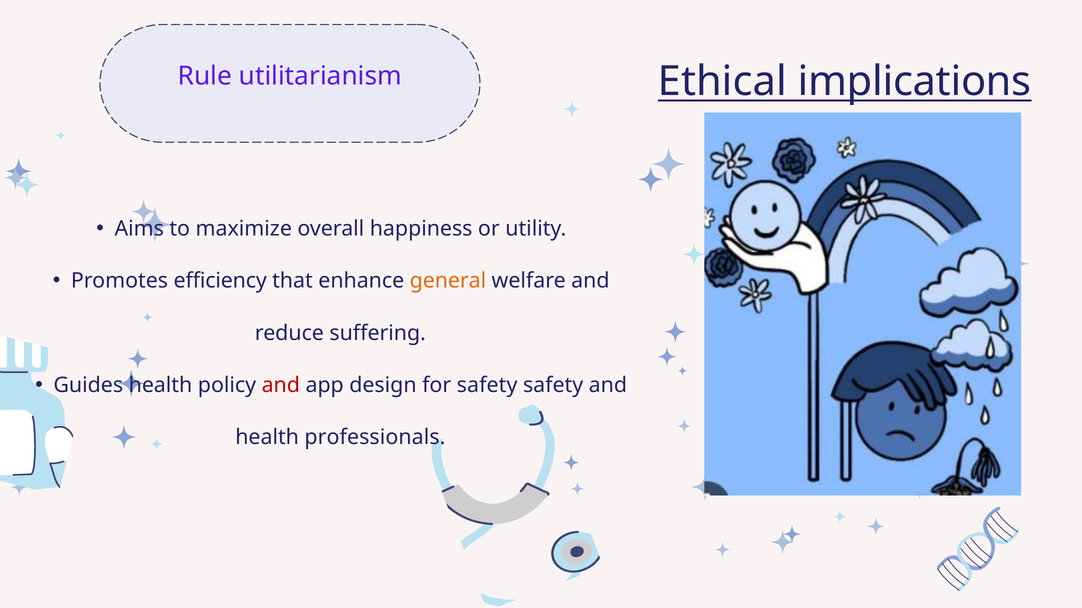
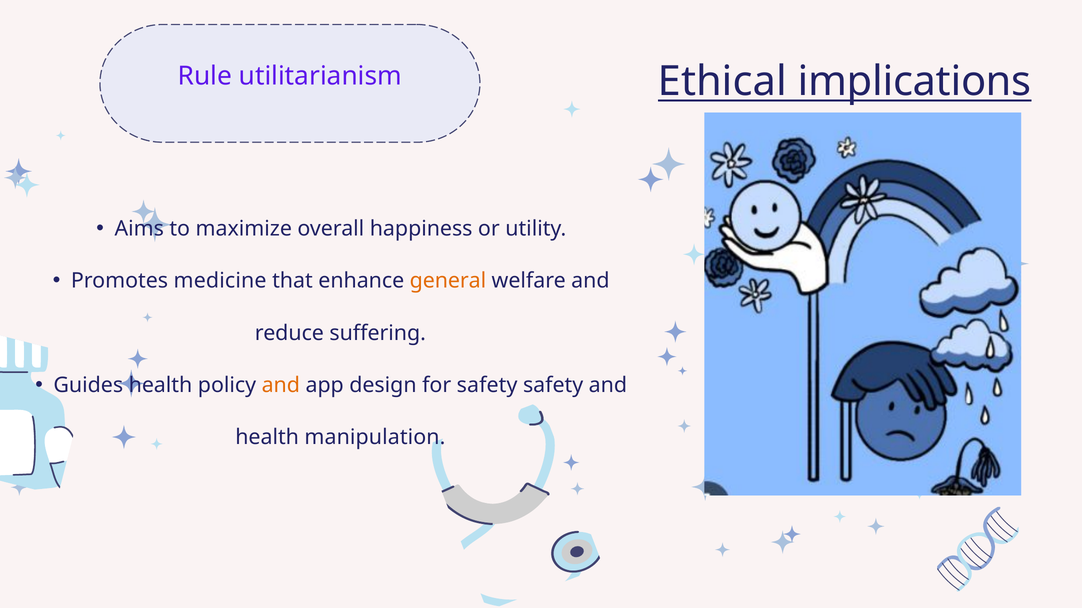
efficiency: efficiency -> medicine (220, 281)
and colour: red -> orange (281, 386)
professionals: professionals -> manipulation (375, 438)
